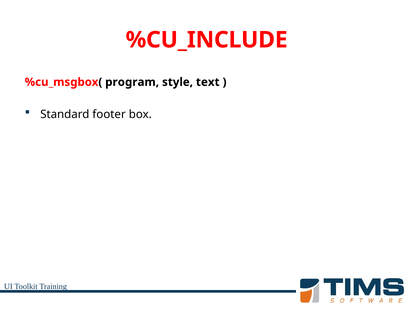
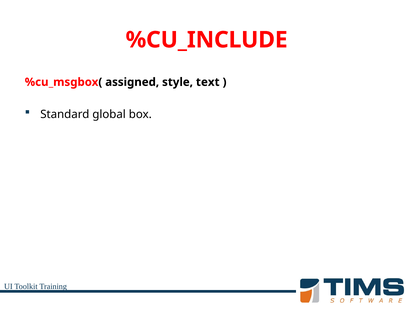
program: program -> assigned (132, 82)
footer: footer -> global (109, 114)
